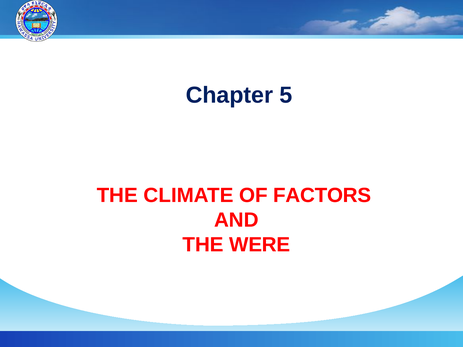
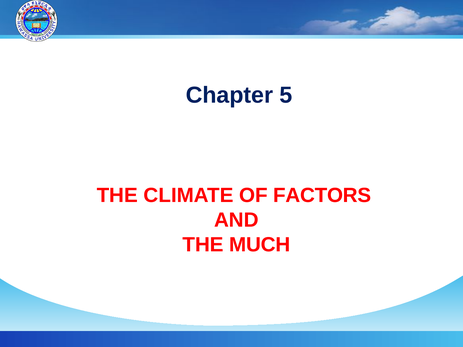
WERE: WERE -> MUCH (260, 245)
